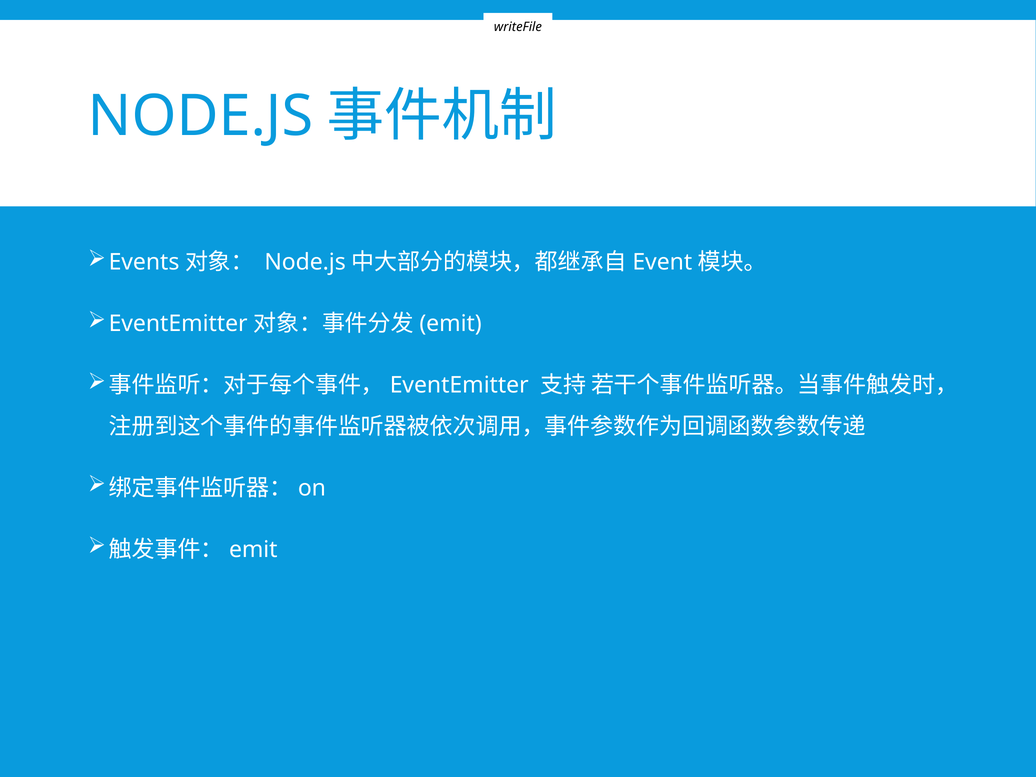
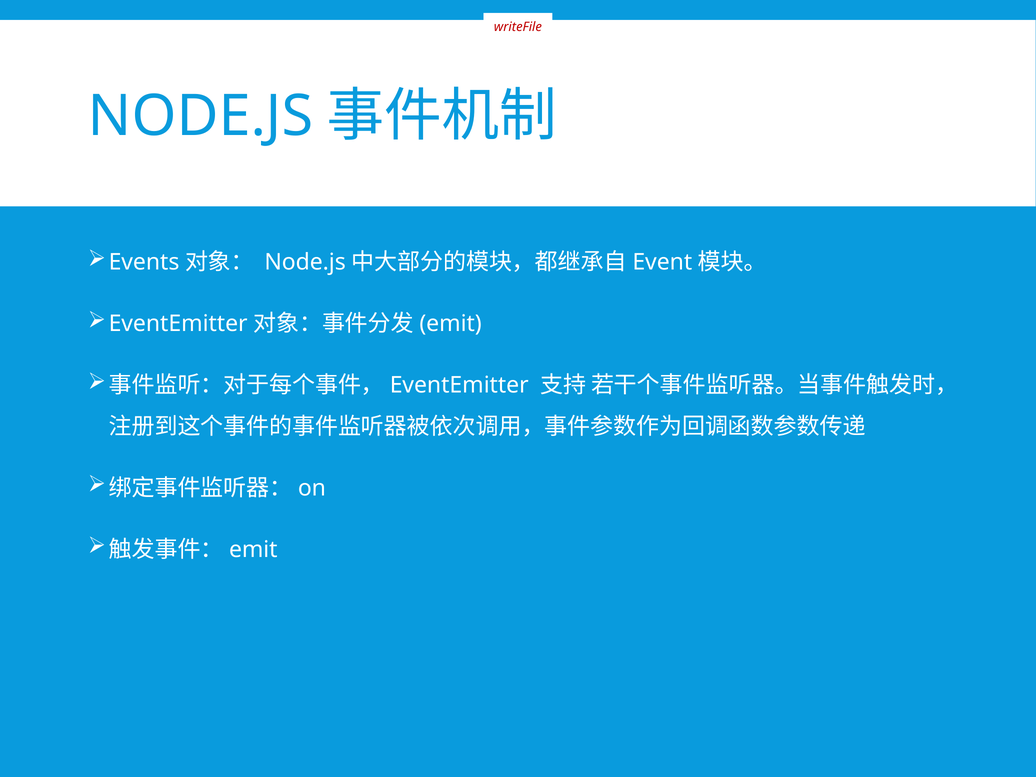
writeFile colour: black -> red (518, 27)
